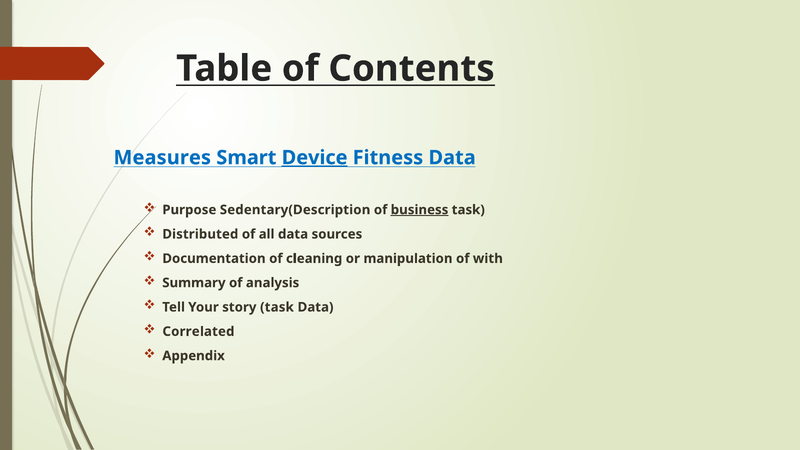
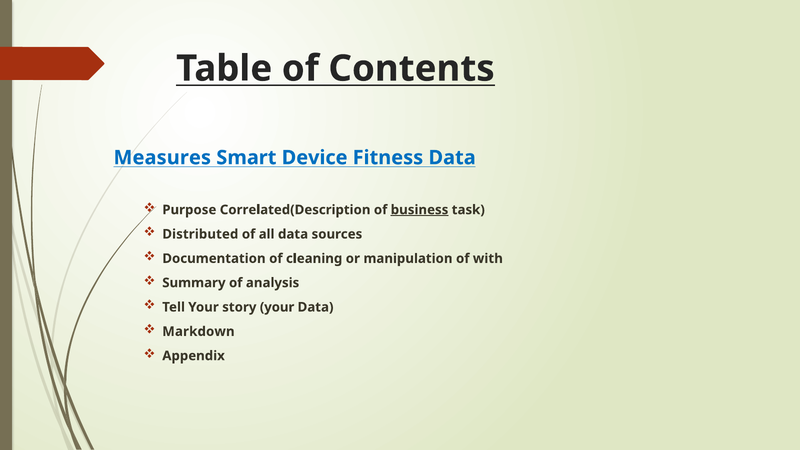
Device underline: present -> none (315, 158)
Sedentary(Description: Sedentary(Description -> Correlated(Description (295, 210)
story task: task -> your (277, 307)
Correlated: Correlated -> Markdown (198, 331)
